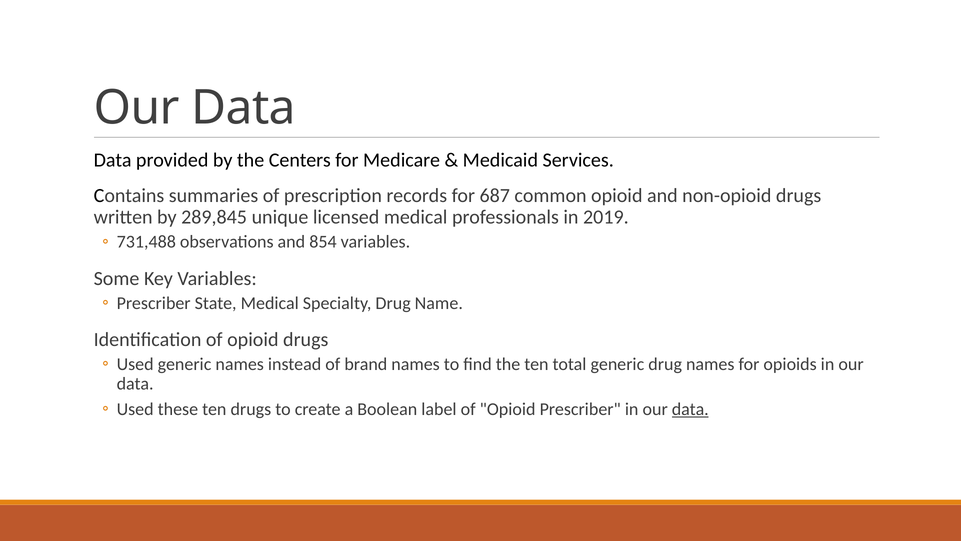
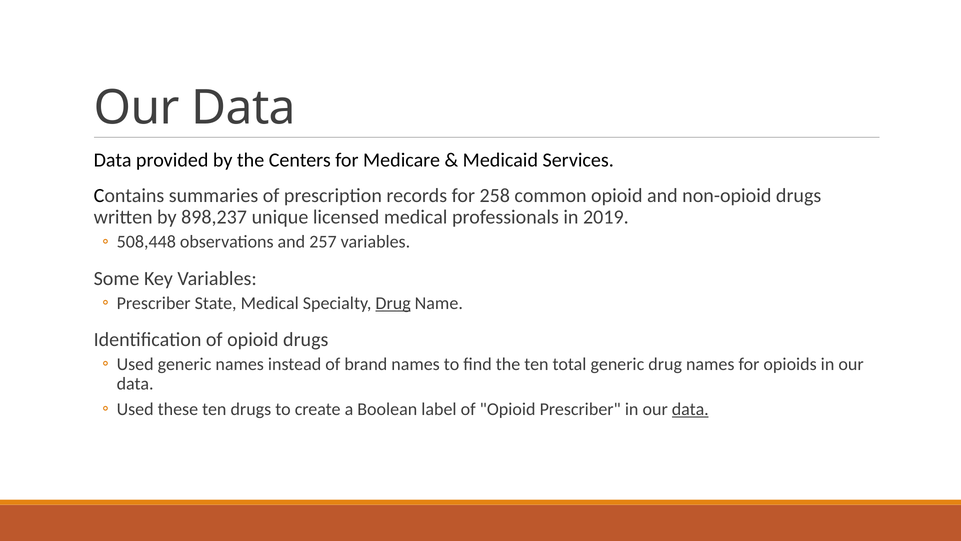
687: 687 -> 258 (495, 195)
289,845: 289,845 -> 898,237 (214, 217)
731,488: 731,488 -> 508,448 (146, 242)
854: 854 -> 257 (323, 242)
Drug underline: none -> present (393, 303)
